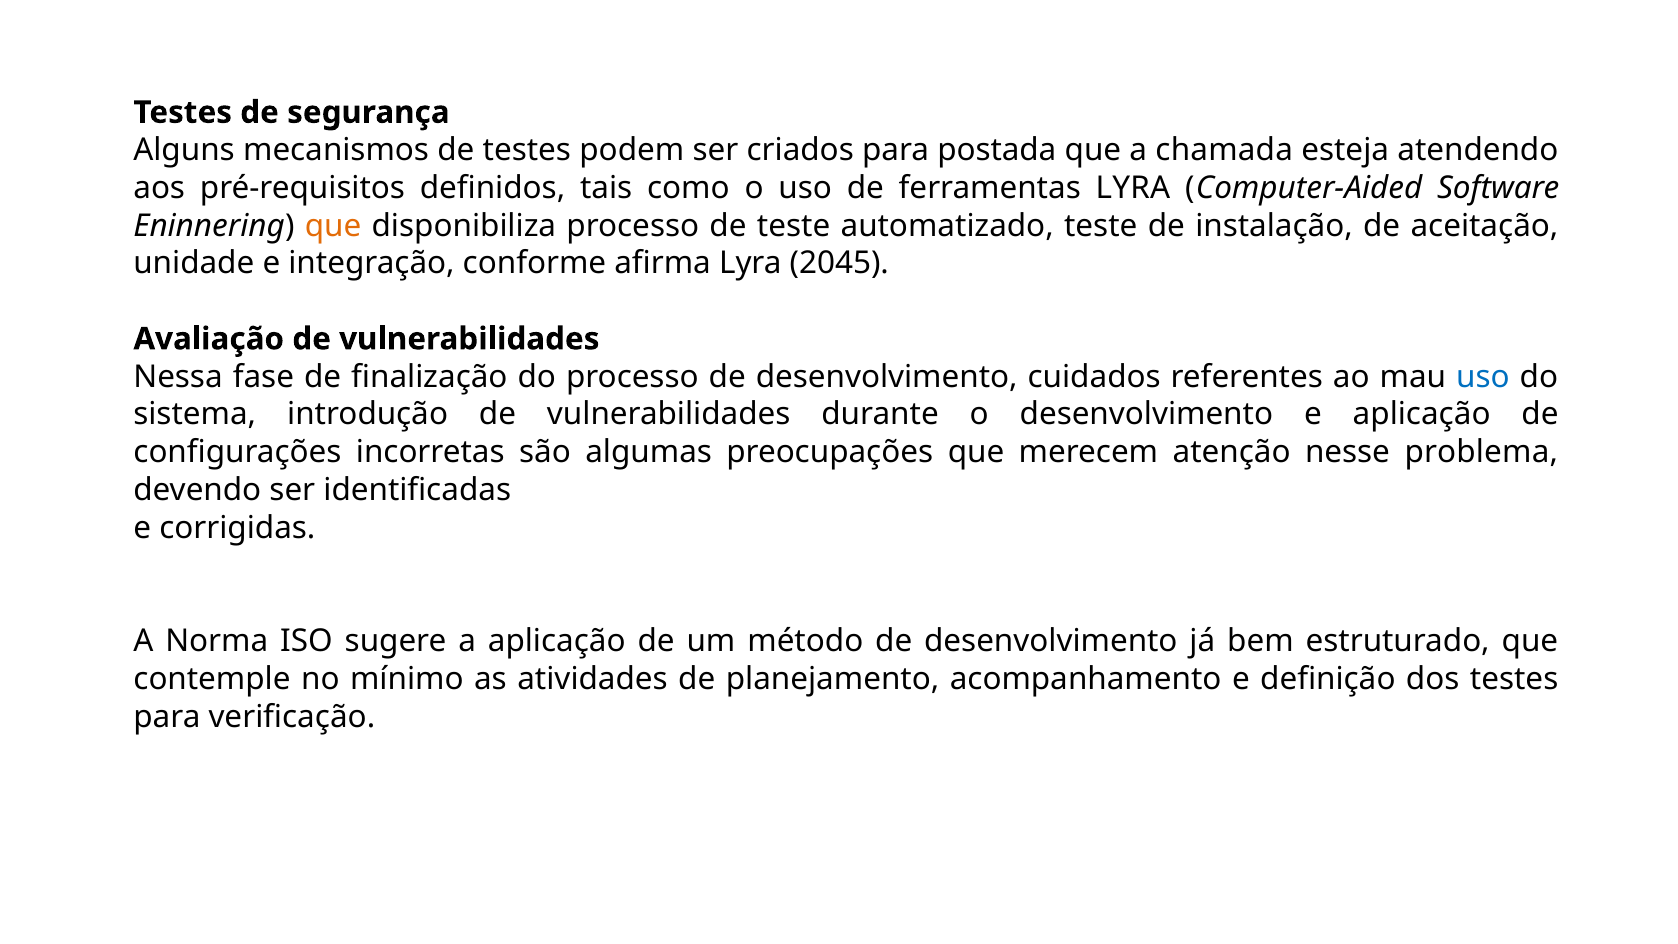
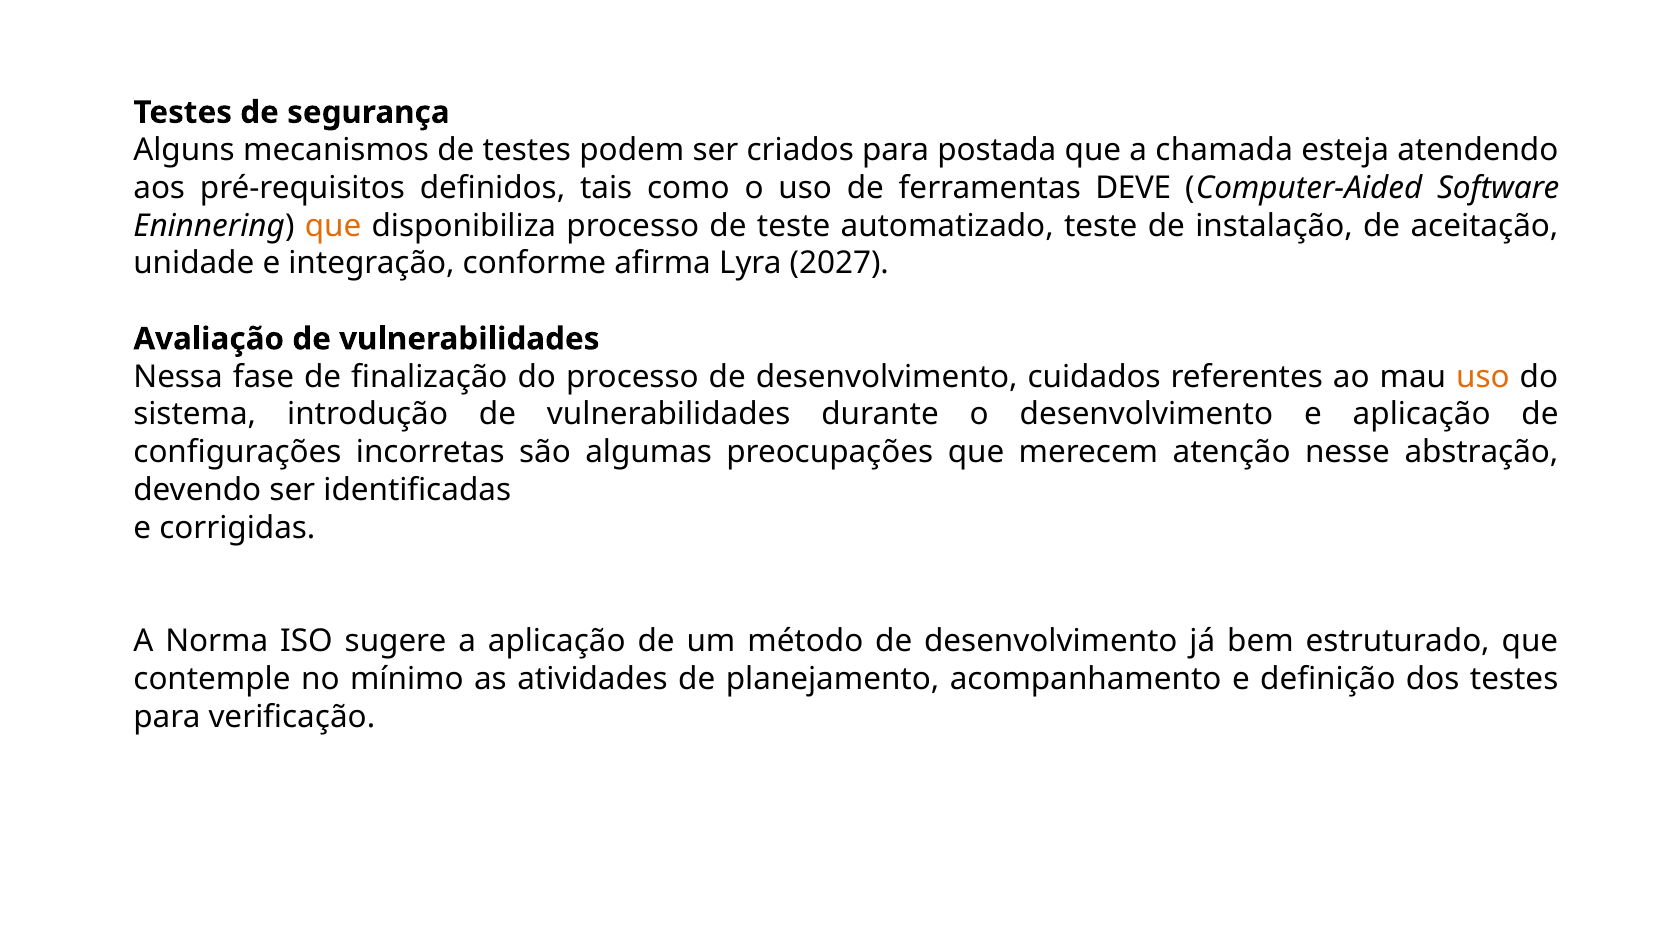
ferramentas LYRA: LYRA -> DEVE (1133, 188)
2045: 2045 -> 2027 (839, 263)
uso colour: blue -> orange (1483, 377)
problema: problema -> abstração (1481, 452)
